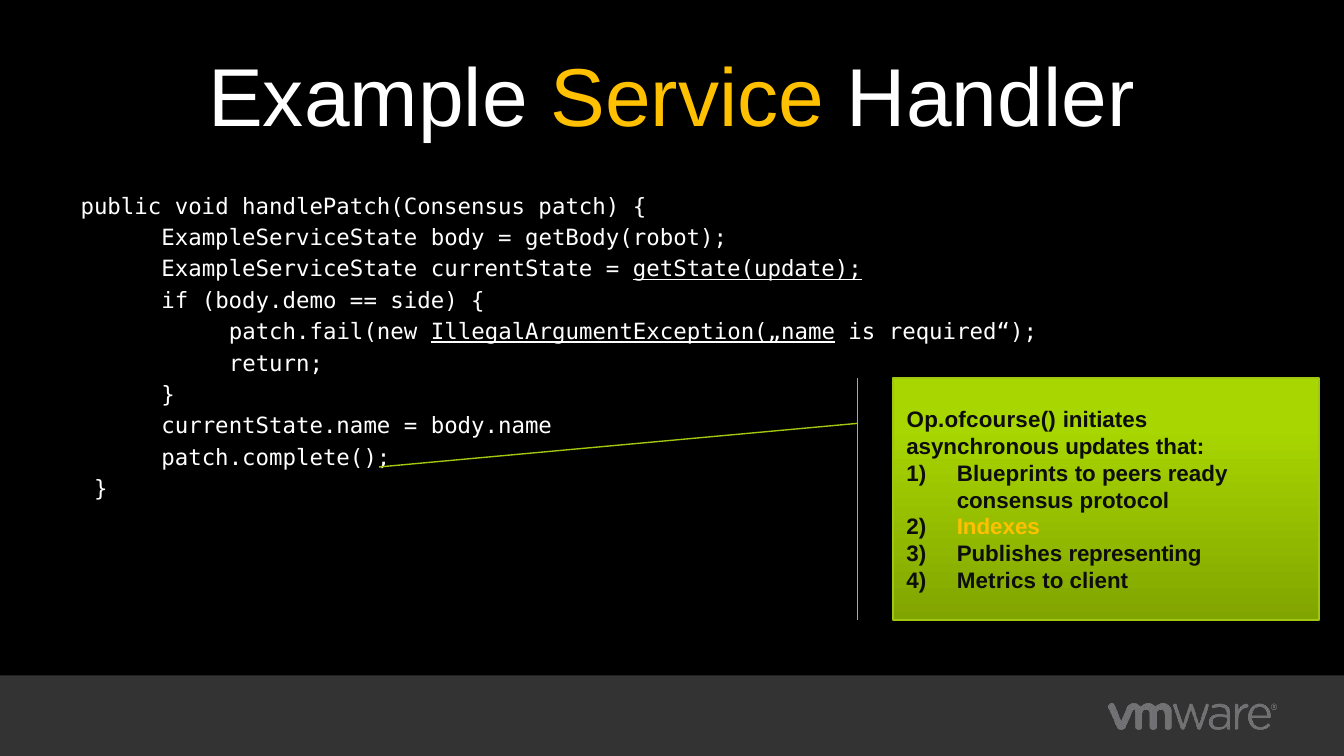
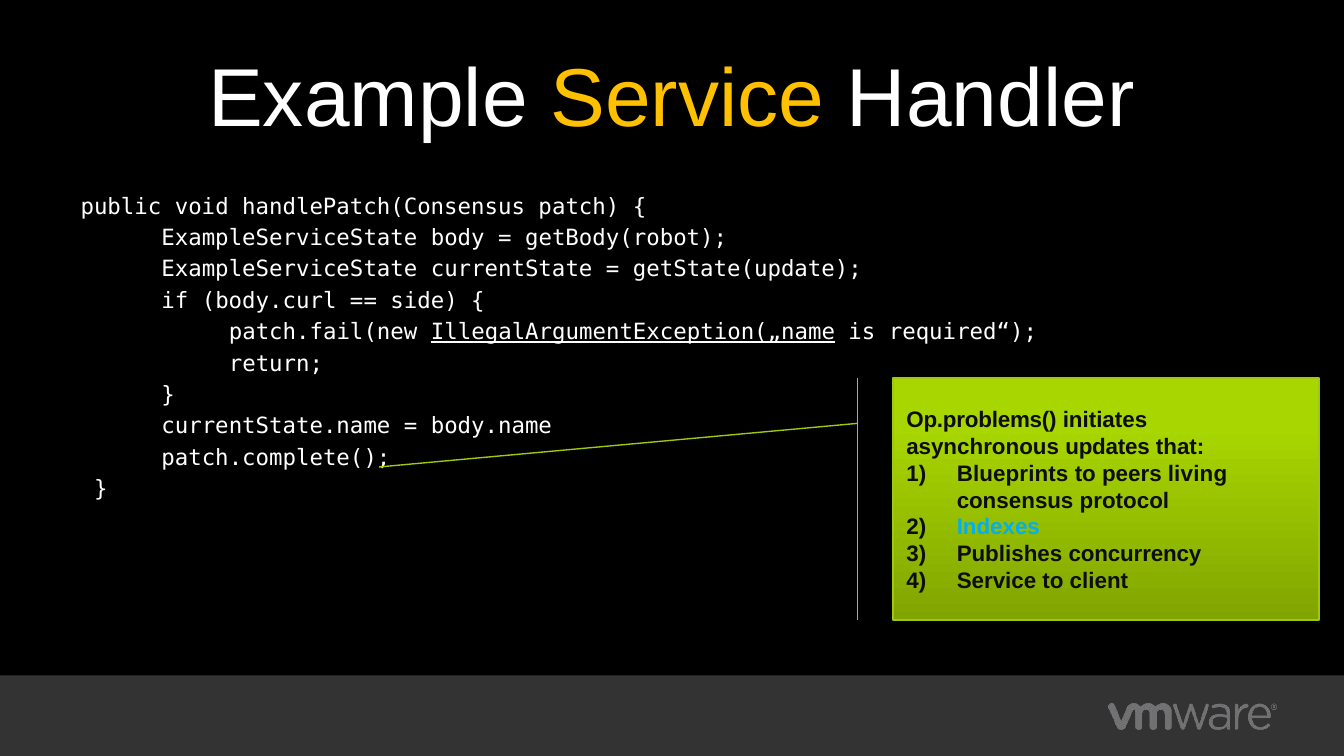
getState(update underline: present -> none (747, 270)
body.demo: body.demo -> body.curl (269, 301)
Op.ofcourse(: Op.ofcourse( -> Op.problems( (982, 420)
ready: ready -> living (1198, 474)
Indexes colour: yellow -> light blue (998, 528)
representing: representing -> concurrency (1135, 554)
Metrics: Metrics -> Service (997, 581)
